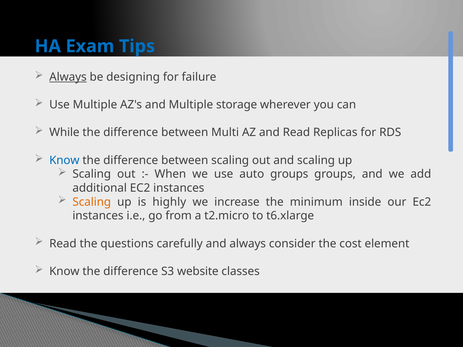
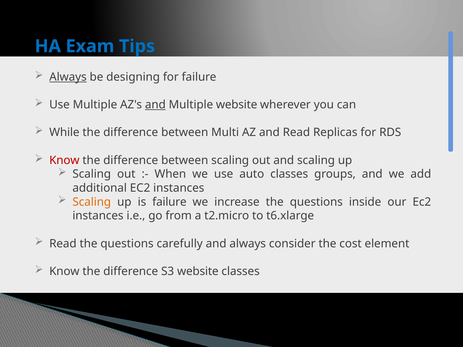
and underline: none -> present (155, 105)
Multiple storage: storage -> website (237, 105)
Know colour: blue -> red (64, 160)
auto groups: groups -> classes (289, 174)
is highly: highly -> failure (169, 202)
increase the minimum: minimum -> questions (316, 202)
